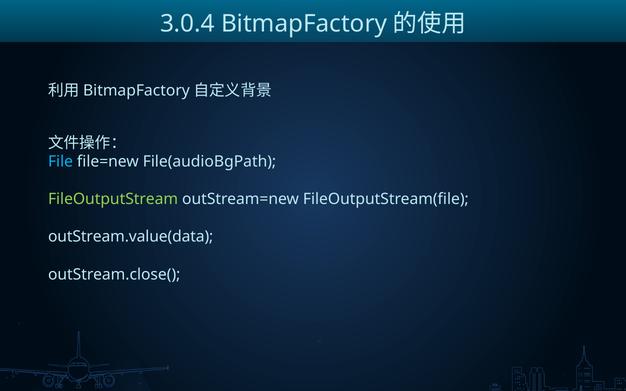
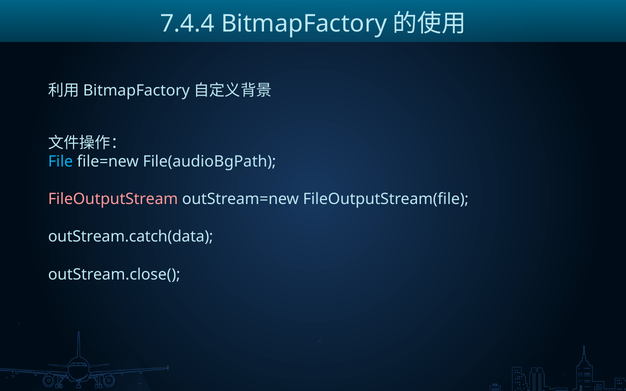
3.0.4: 3.0.4 -> 7.4.4 (187, 24)
FileOutputStream colour: light green -> pink (113, 199)
outStream.value(data: outStream.value(data -> outStream.catch(data (131, 237)
